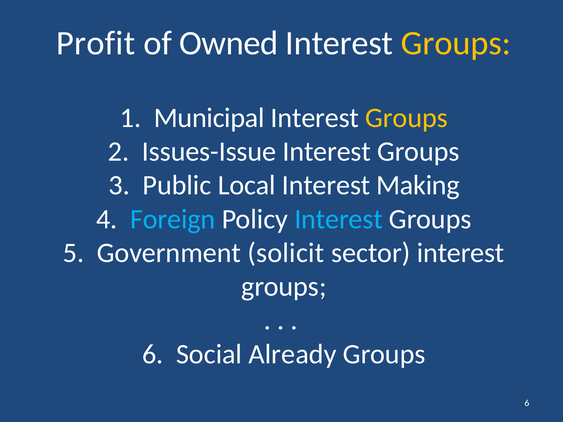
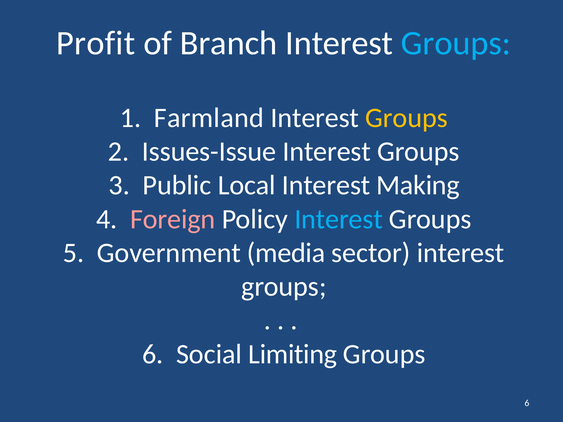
Owned: Owned -> Branch (229, 43)
Groups colour: yellow -> light blue (456, 43)
Municipal: Municipal -> Farmland (209, 118)
Foreign colour: light blue -> pink (173, 219)
solicit: solicit -> media (286, 253)
Already: Already -> Limiting (293, 354)
